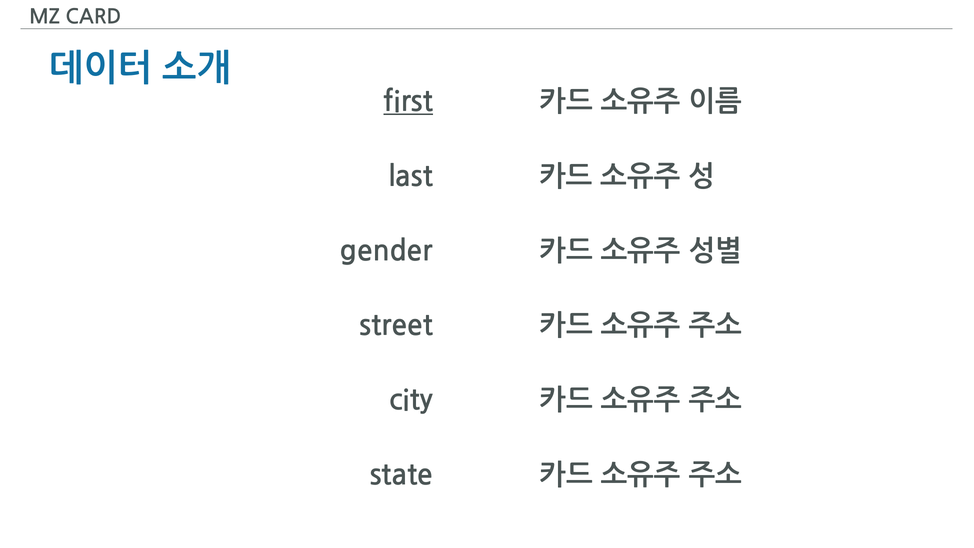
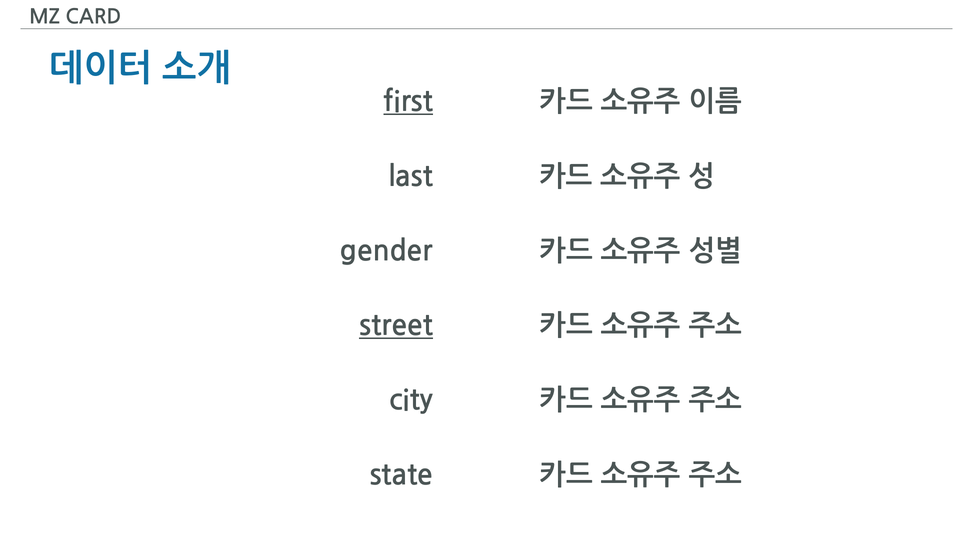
street underline: none -> present (396, 326)
